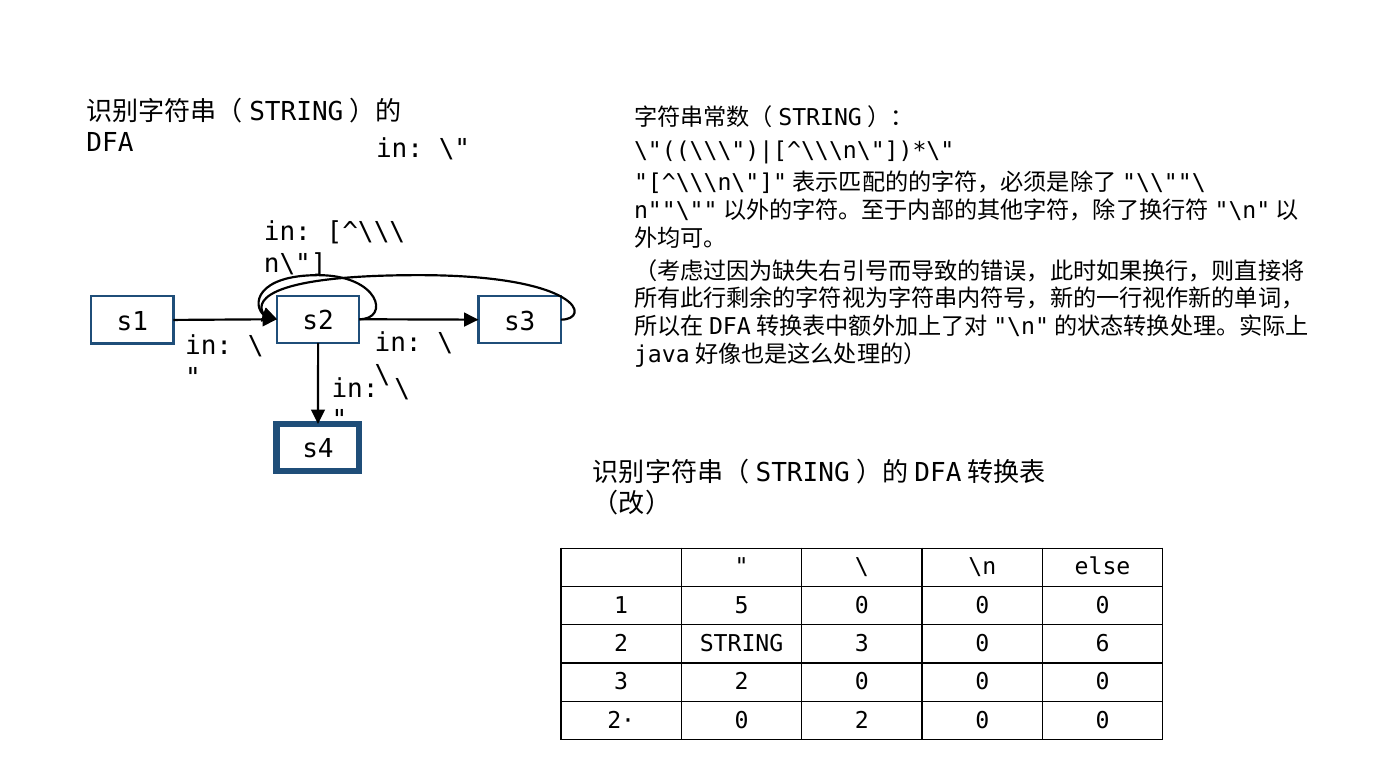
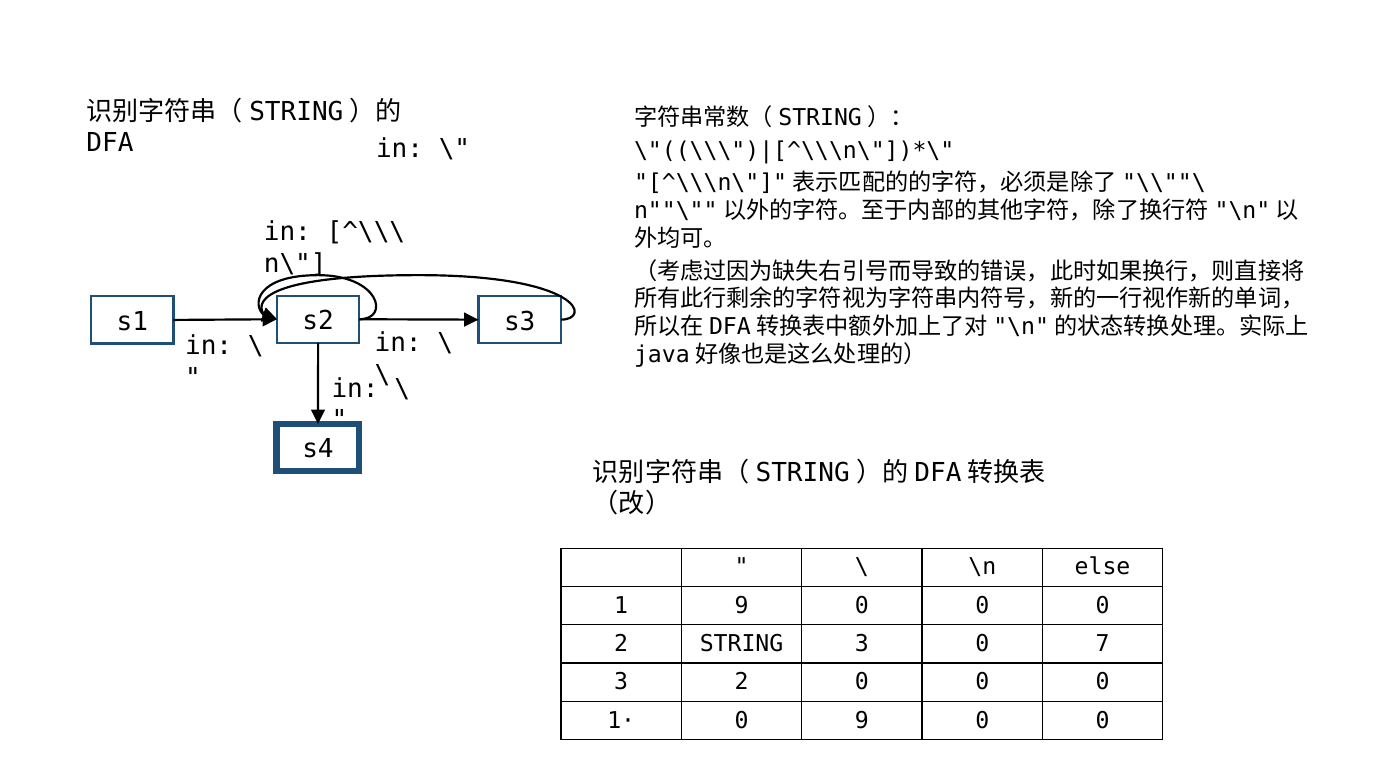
1 5: 5 -> 9 (742, 605)
6: 6 -> 7 (1103, 644)
2·: 2· -> 1· (621, 720)
2: 2 -> 9 (862, 720)
